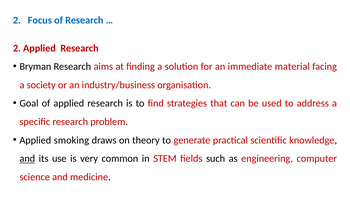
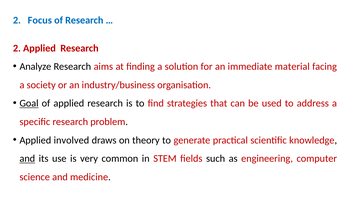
Bryman: Bryman -> Analyze (35, 67)
Goal underline: none -> present (29, 103)
smoking: smoking -> involved (71, 140)
